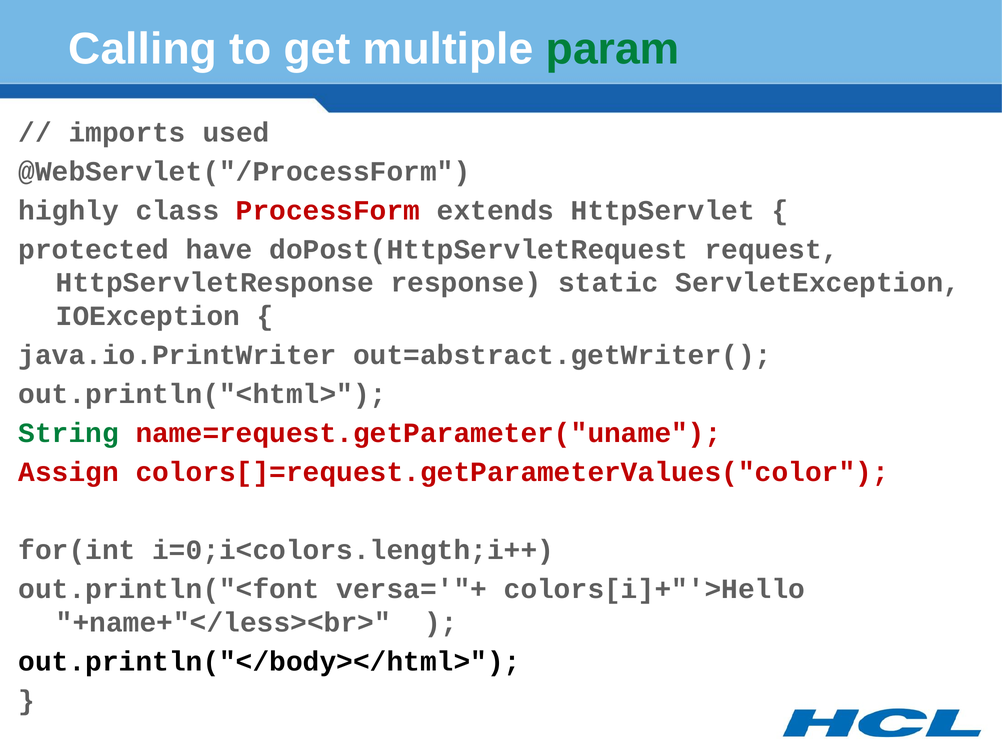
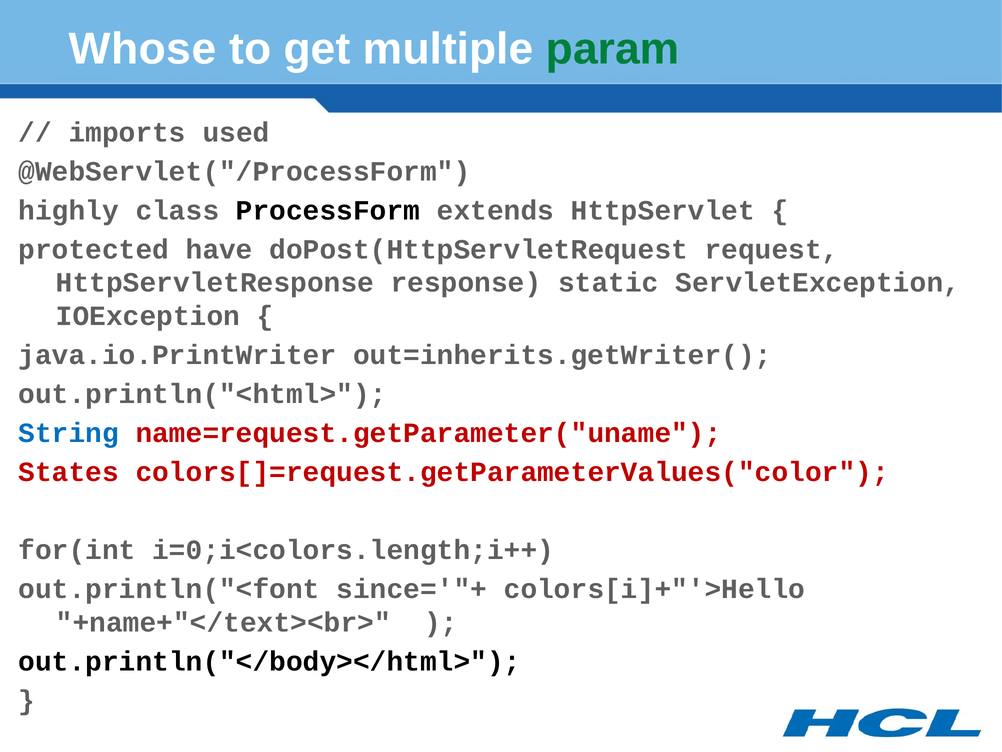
Calling: Calling -> Whose (143, 49)
ProcessForm colour: red -> black (328, 210)
out=abstract.getWriter(: out=abstract.getWriter( -> out=inherits.getWriter( (562, 355)
String colour: green -> blue (69, 433)
Assign: Assign -> States (69, 472)
versa='"+: versa='"+ -> since='"+ (412, 589)
+name+"</less><br>: +name+"</less><br> -> +name+"</text><br> (223, 622)
